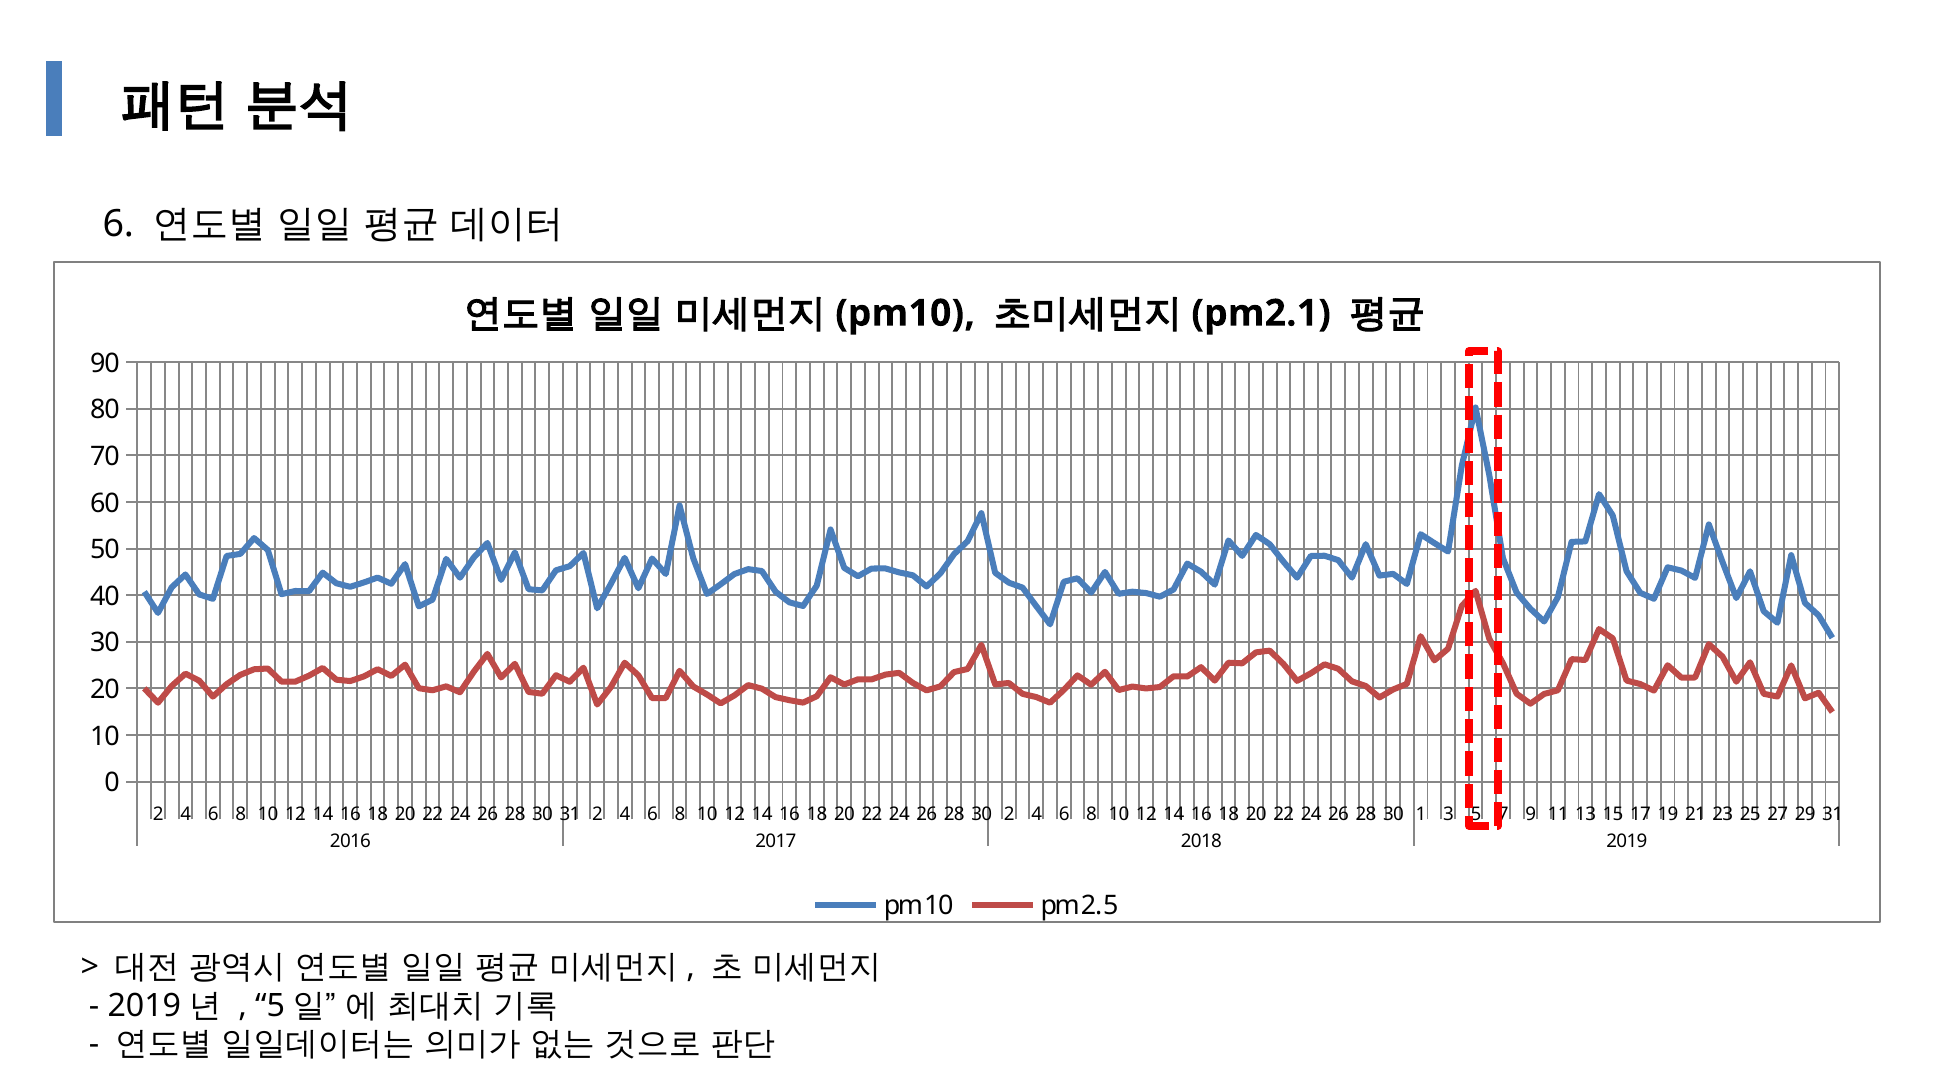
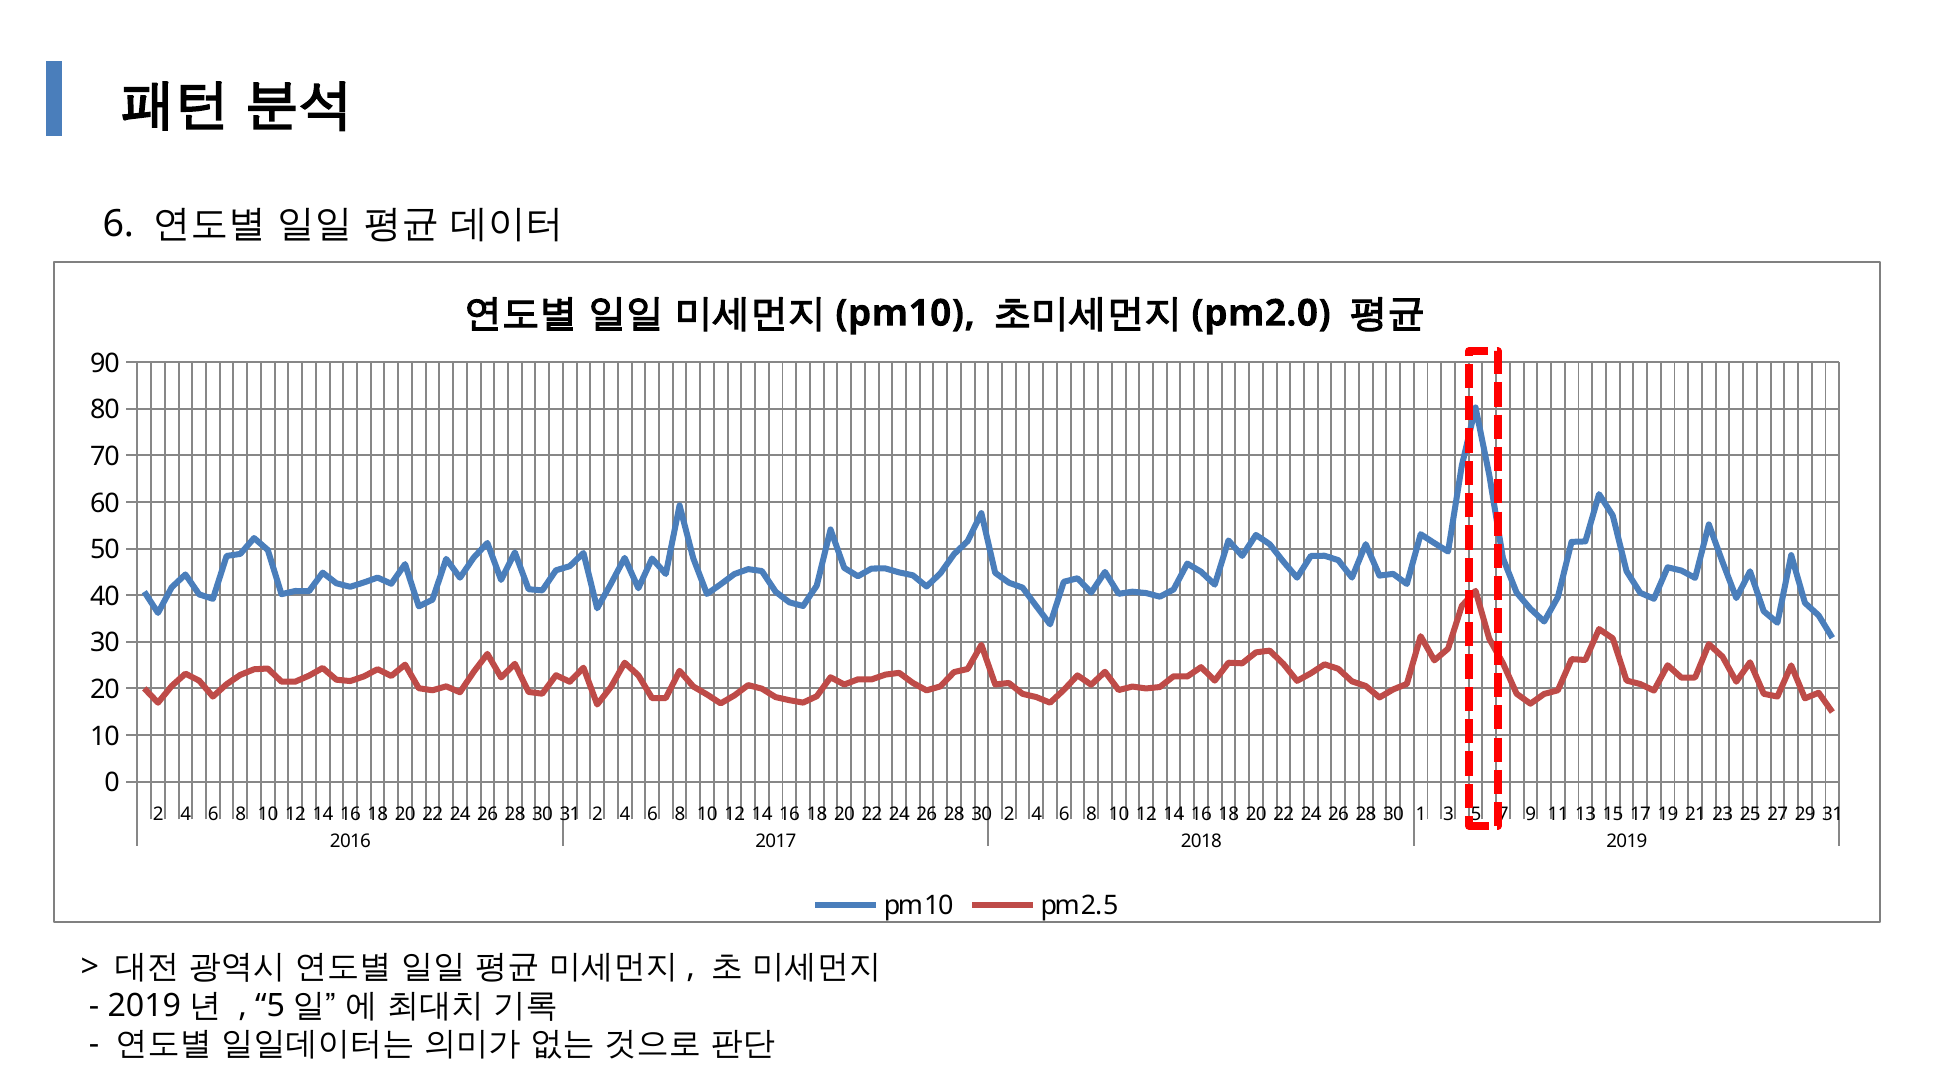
pm2.1: pm2.1 -> pm2.0 (1261, 313)
